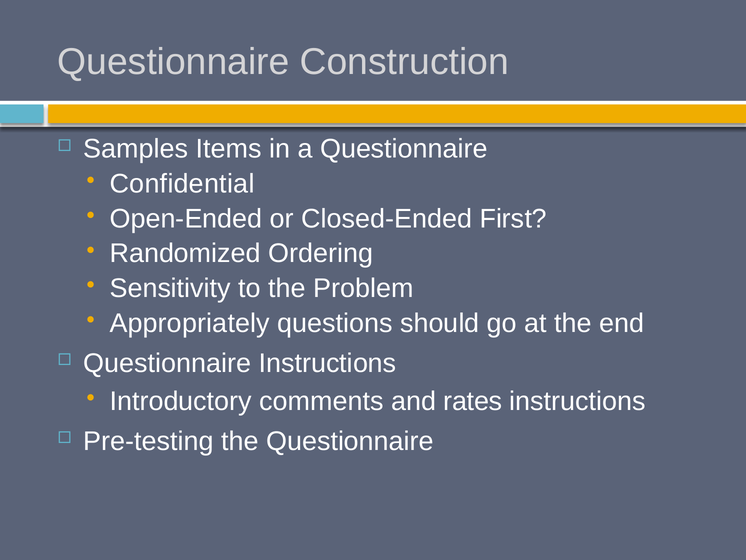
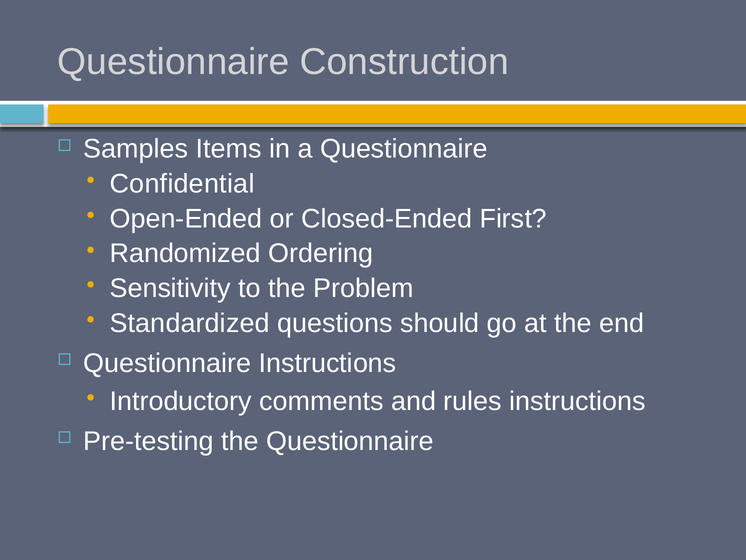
Appropriately: Appropriately -> Standardized (190, 323)
rates: rates -> rules (473, 401)
